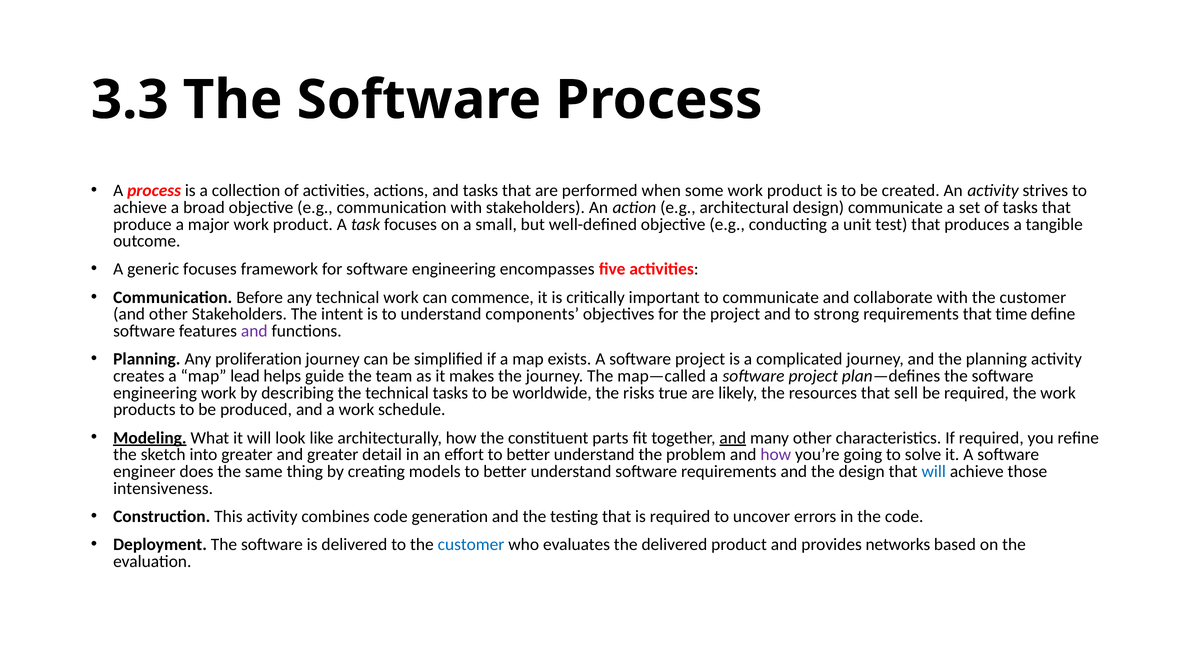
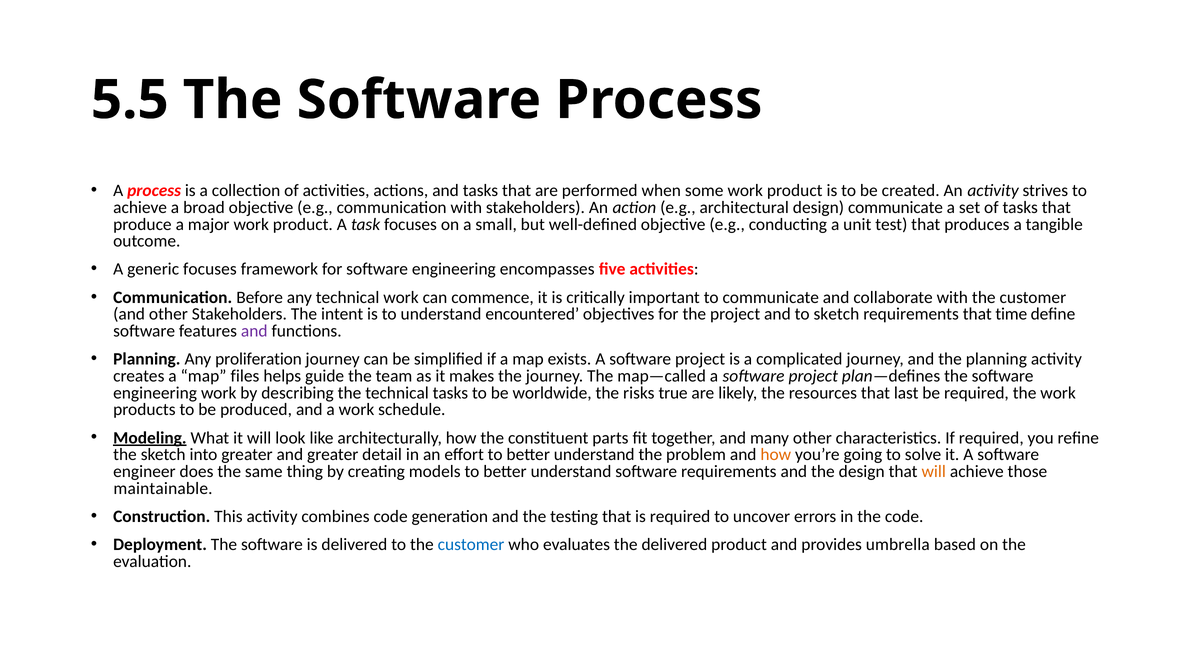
3.3: 3.3 -> 5.5 (130, 100)
components: components -> encountered (532, 314)
to strong: strong -> sketch (836, 314)
lead: lead -> files (245, 376)
sell: sell -> last (906, 393)
and underline: present -> none (733, 438)
how colour: purple -> orange (776, 455)
will colour: blue -> orange (934, 472)
intensiveness: intensiveness -> maintainable (163, 489)
networks: networks -> umbrella (898, 545)
